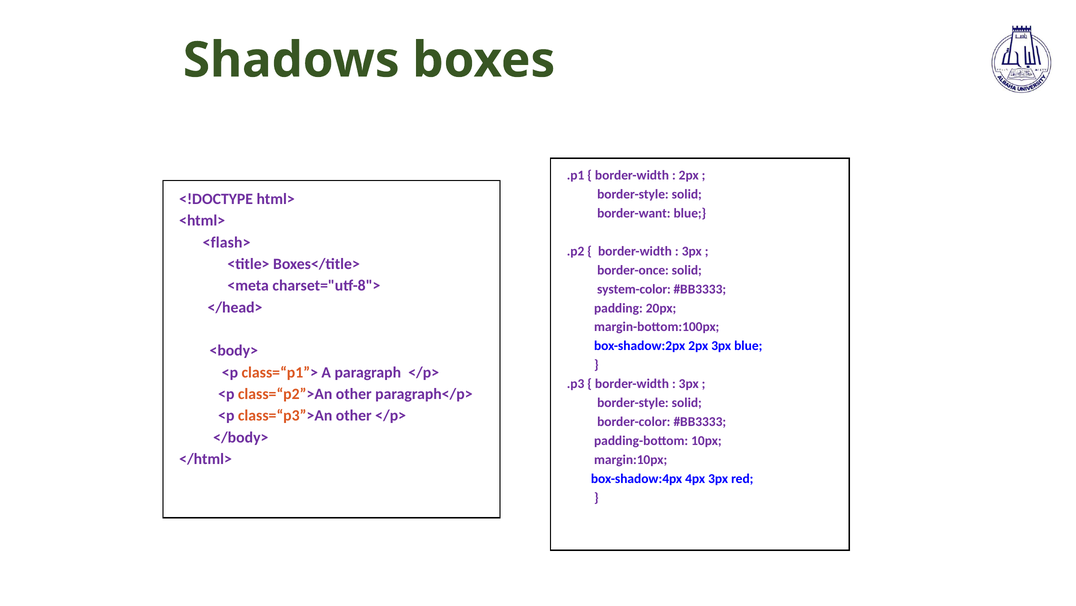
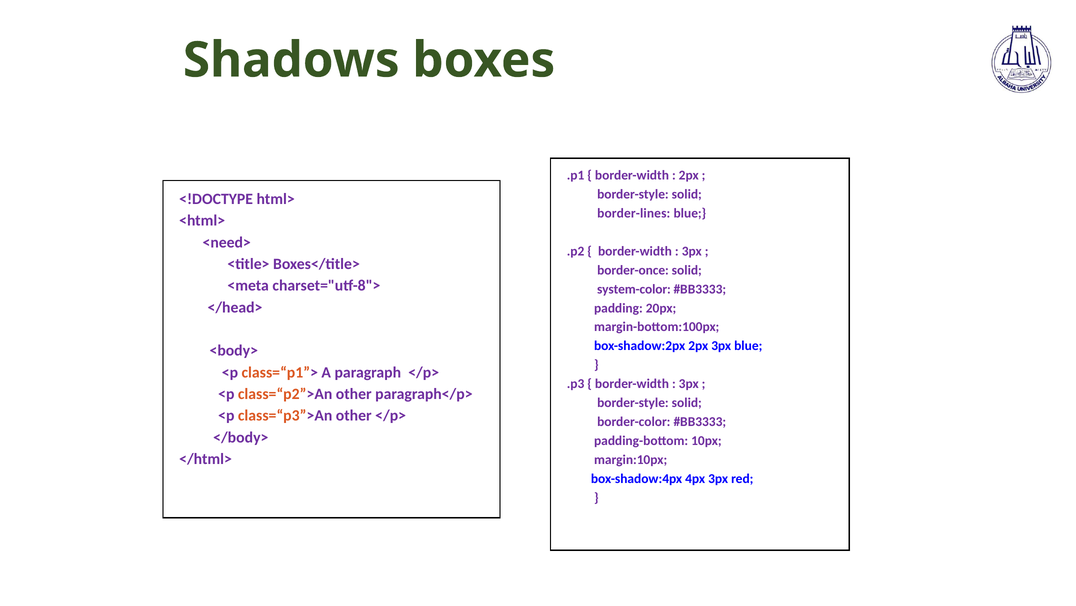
border-want: border-want -> border-lines (634, 213)
<flash>: <flash> -> <need> (227, 242)
